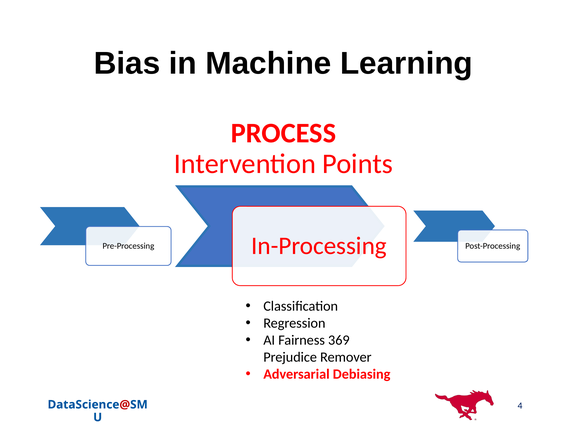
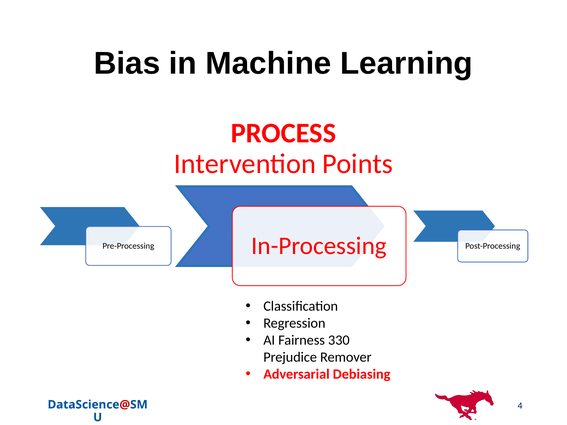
369: 369 -> 330 (339, 340)
